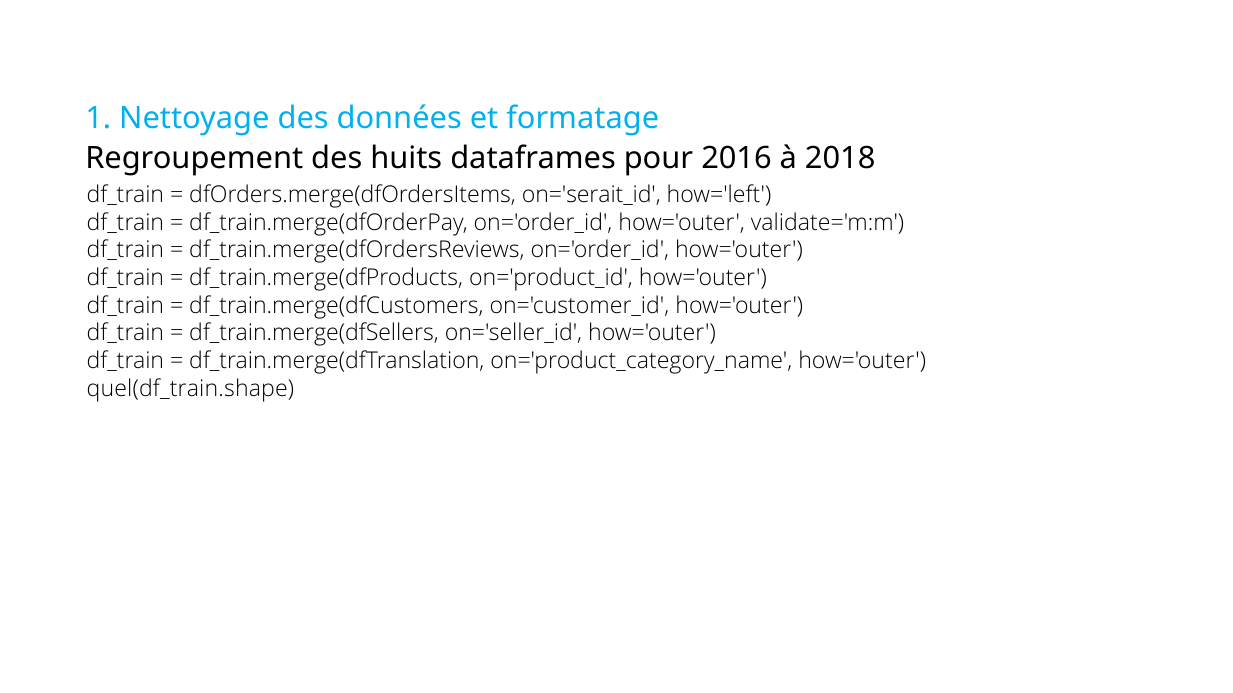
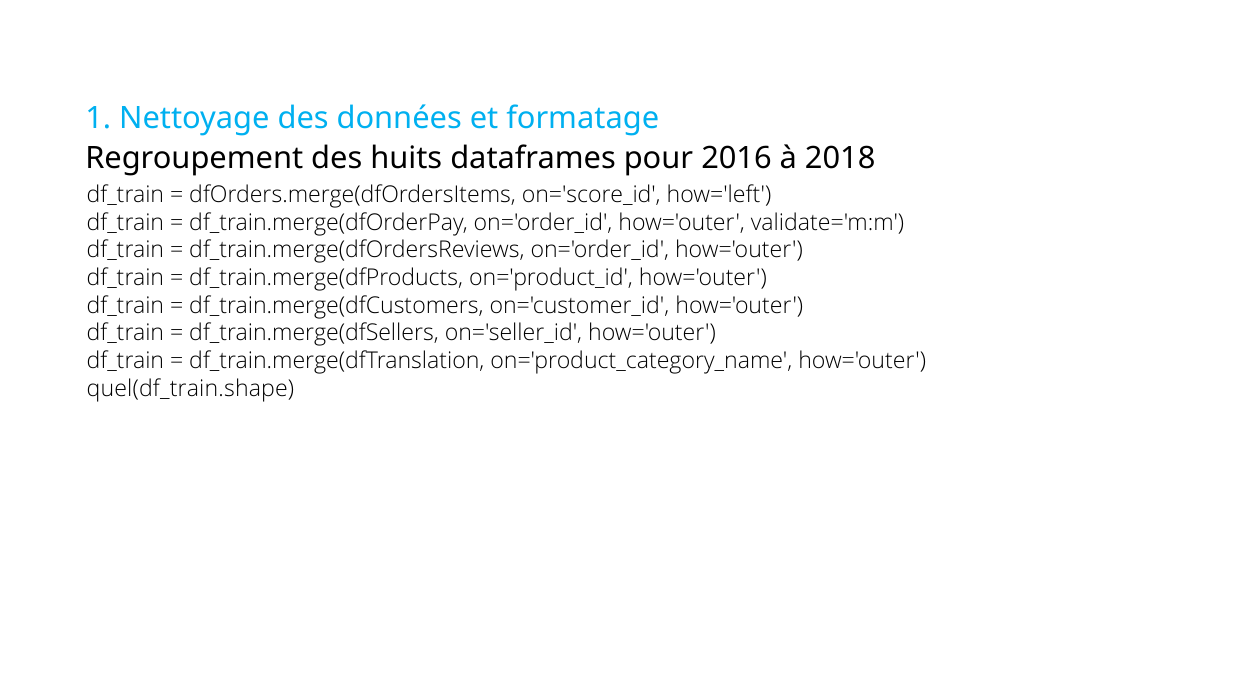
on='serait_id: on='serait_id -> on='score_id (591, 195)
